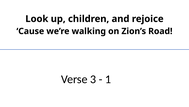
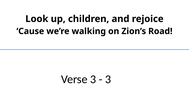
1: 1 -> 3 (108, 79)
